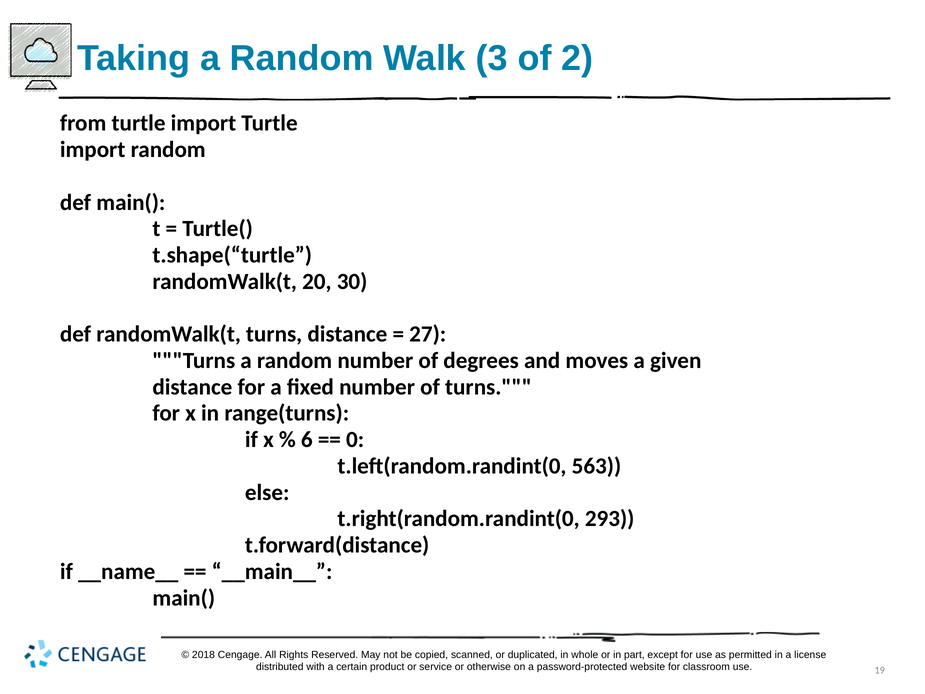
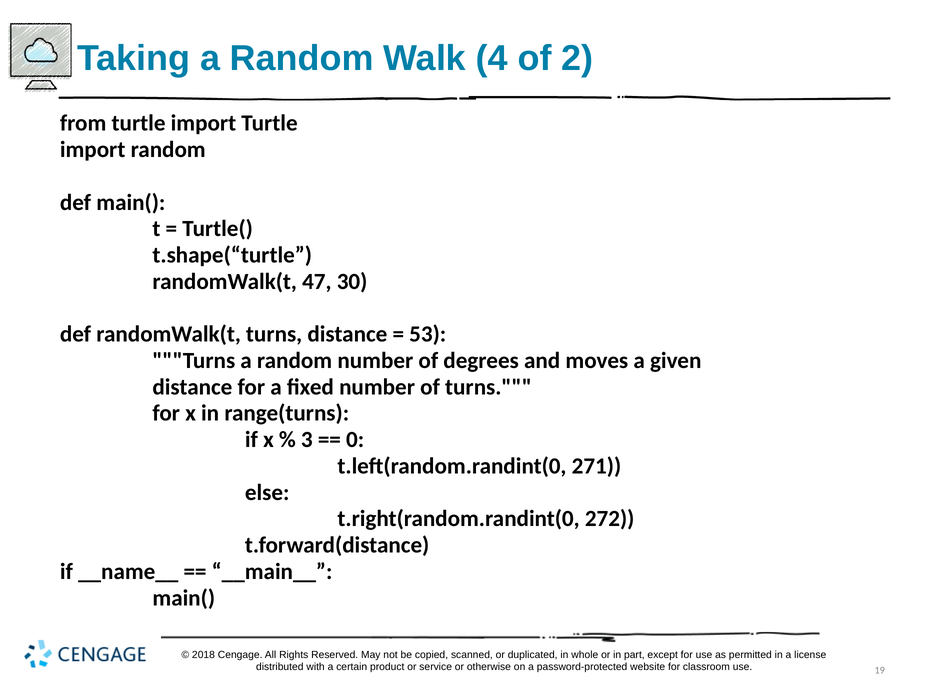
3: 3 -> 4 (492, 59)
20: 20 -> 47 (317, 281)
27: 27 -> 53 (428, 334)
6: 6 -> 3 (307, 440)
563: 563 -> 271 (596, 466)
293: 293 -> 272 (610, 519)
